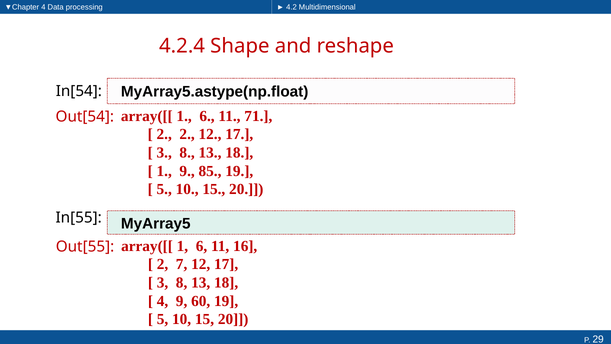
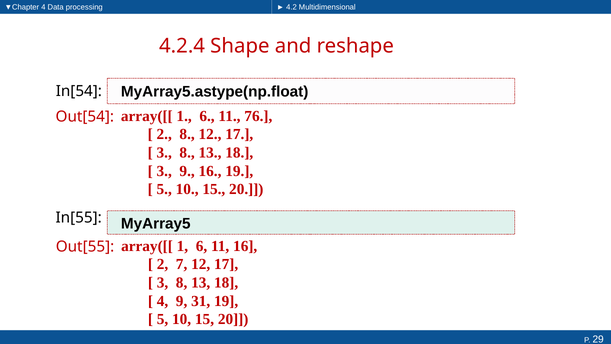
71: 71 -> 76 (258, 116)
2 2: 2 -> 8 (187, 134)
1: 1 -> 3 (164, 171)
9 85: 85 -> 16 (210, 171)
60: 60 -> 31 (201, 301)
